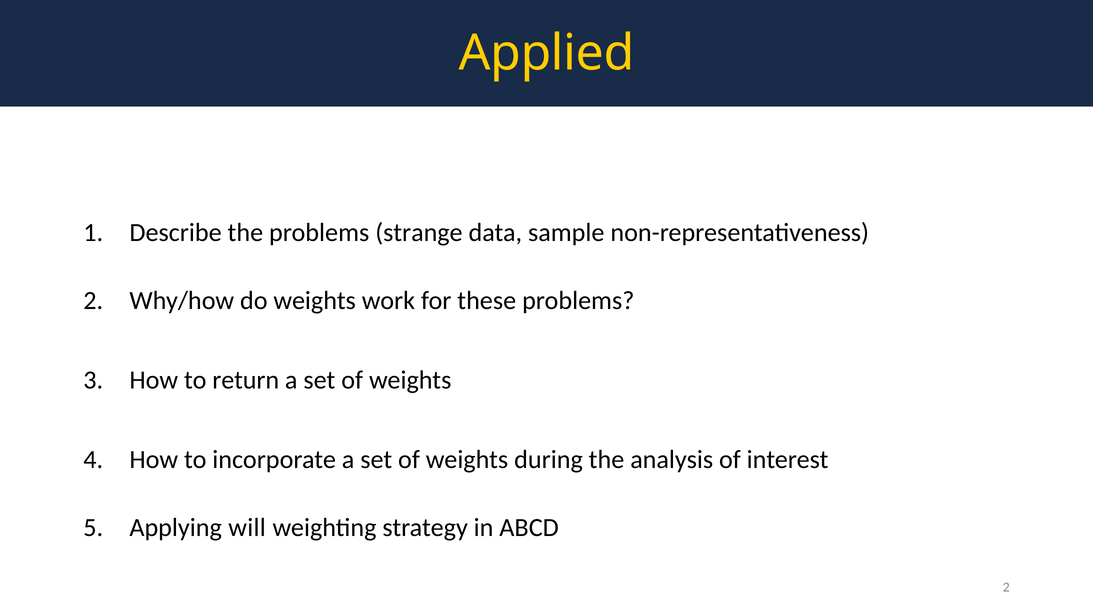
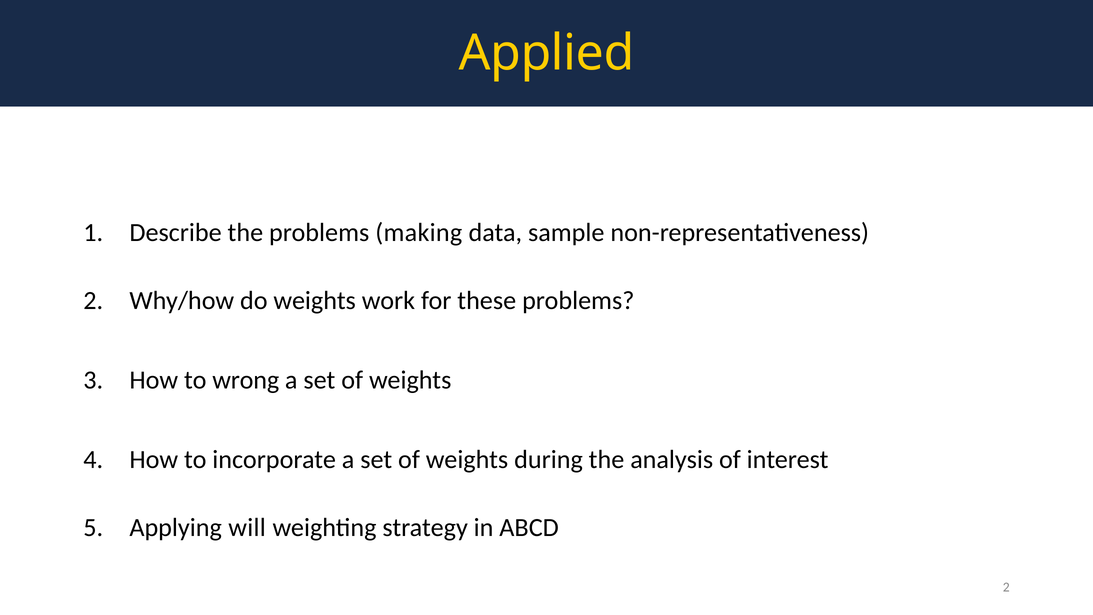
strange: strange -> making (419, 233)
return: return -> wrong (246, 380)
